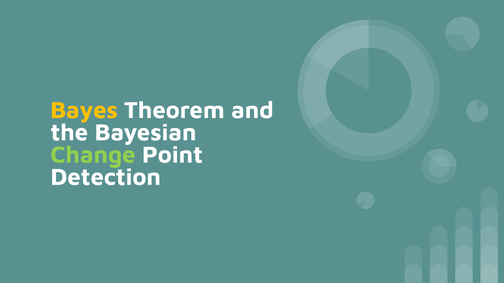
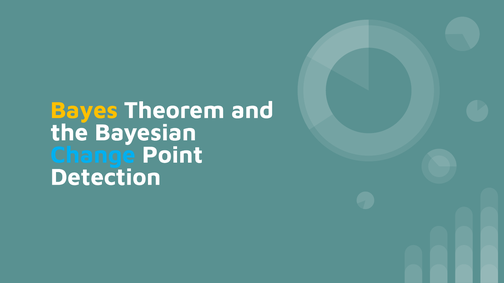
Change colour: light green -> light blue (93, 155)
